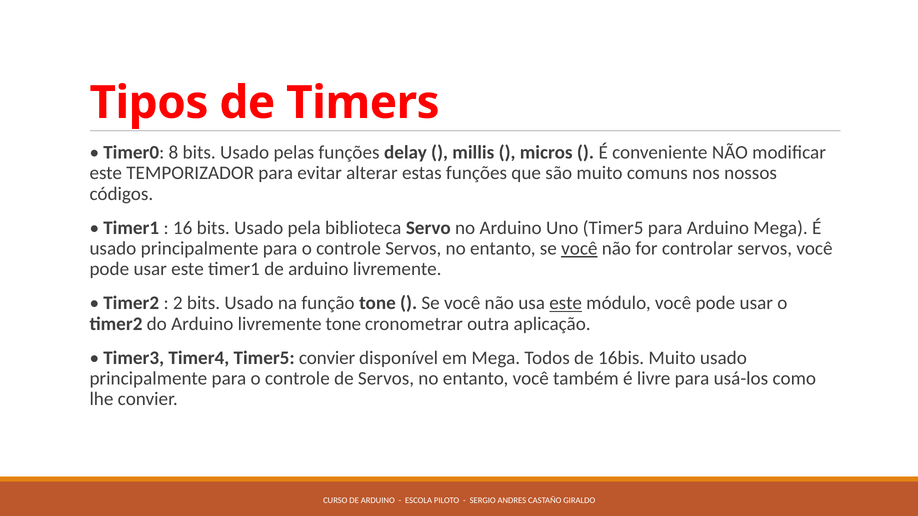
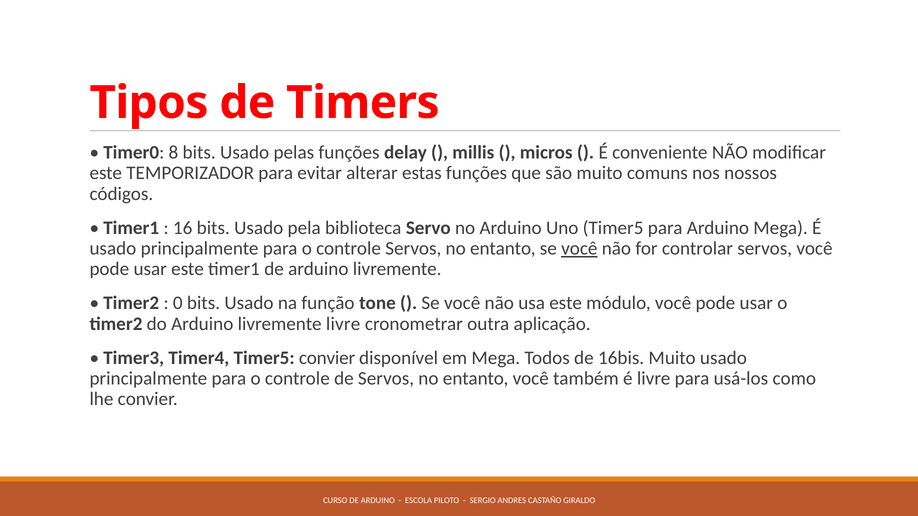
2: 2 -> 0 (178, 303)
este underline: present -> none (566, 303)
livremente tone: tone -> livre (343, 324)
